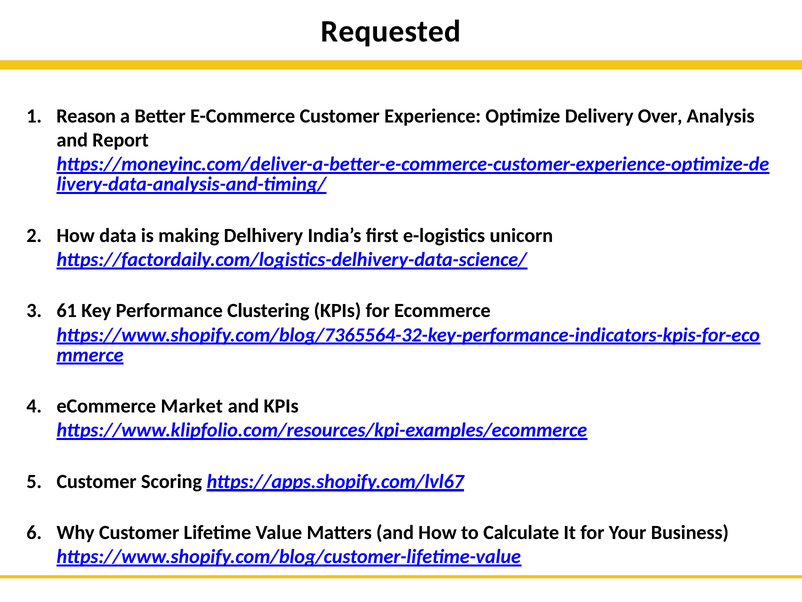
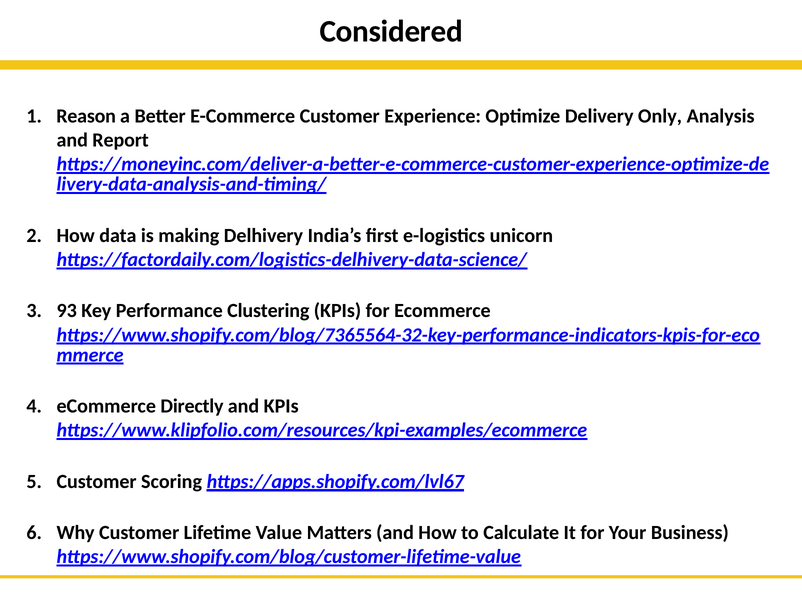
Requested: Requested -> Considered (391, 32)
Over: Over -> Only (660, 116)
61: 61 -> 93 (67, 311)
Market: Market -> Directly (192, 406)
